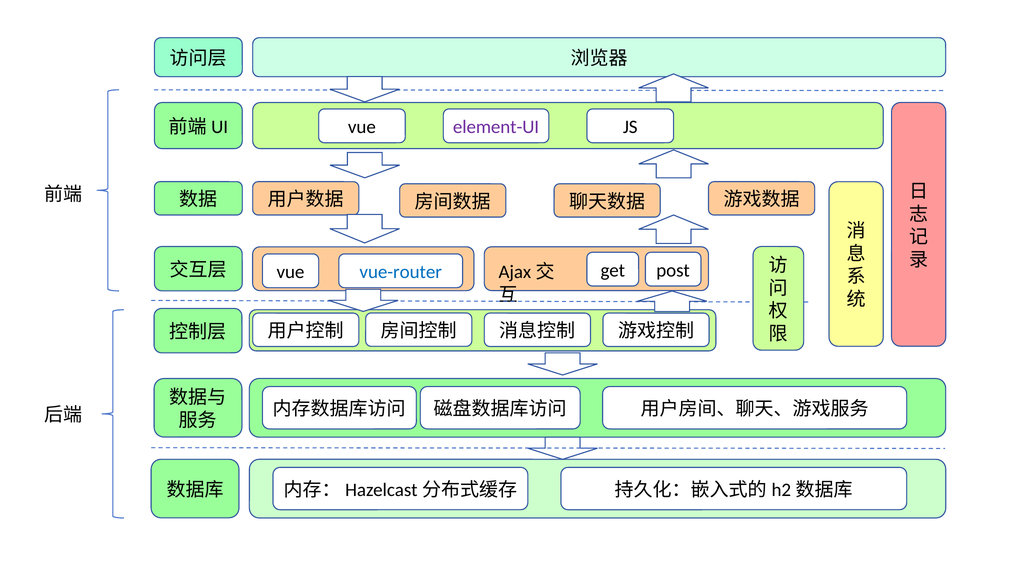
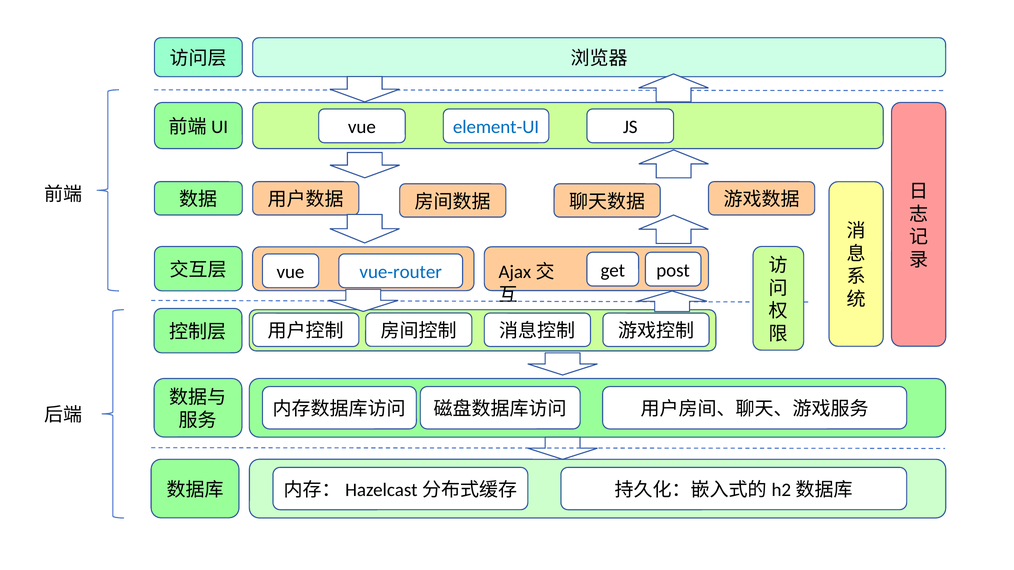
element-UI colour: purple -> blue (496, 127)
